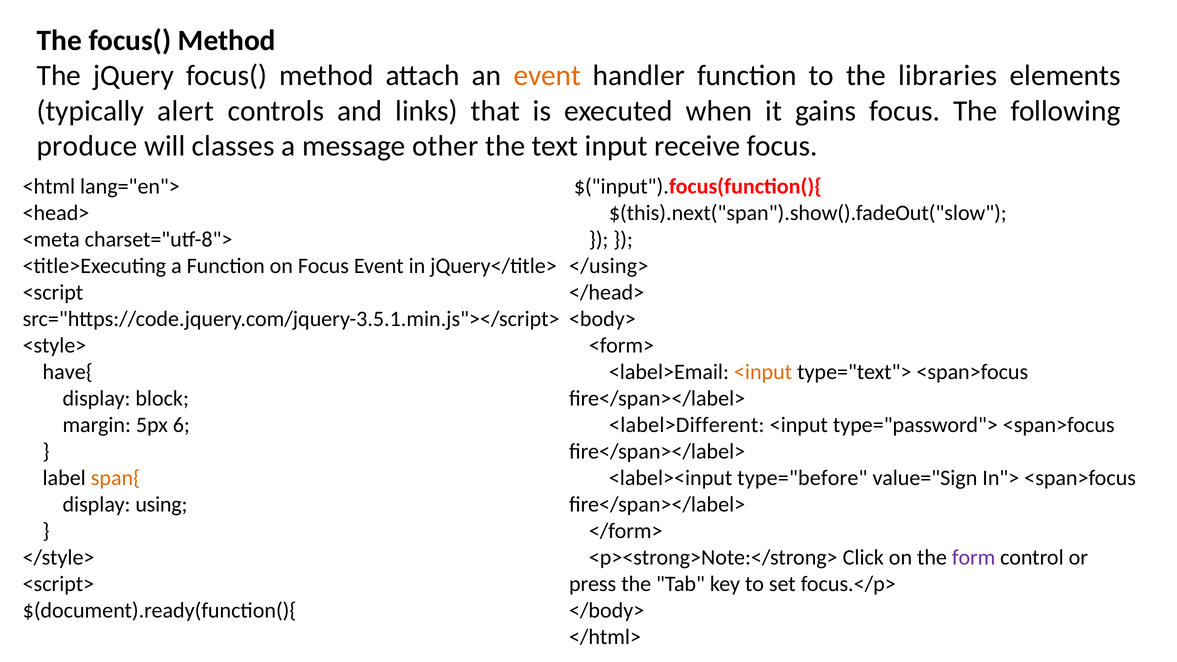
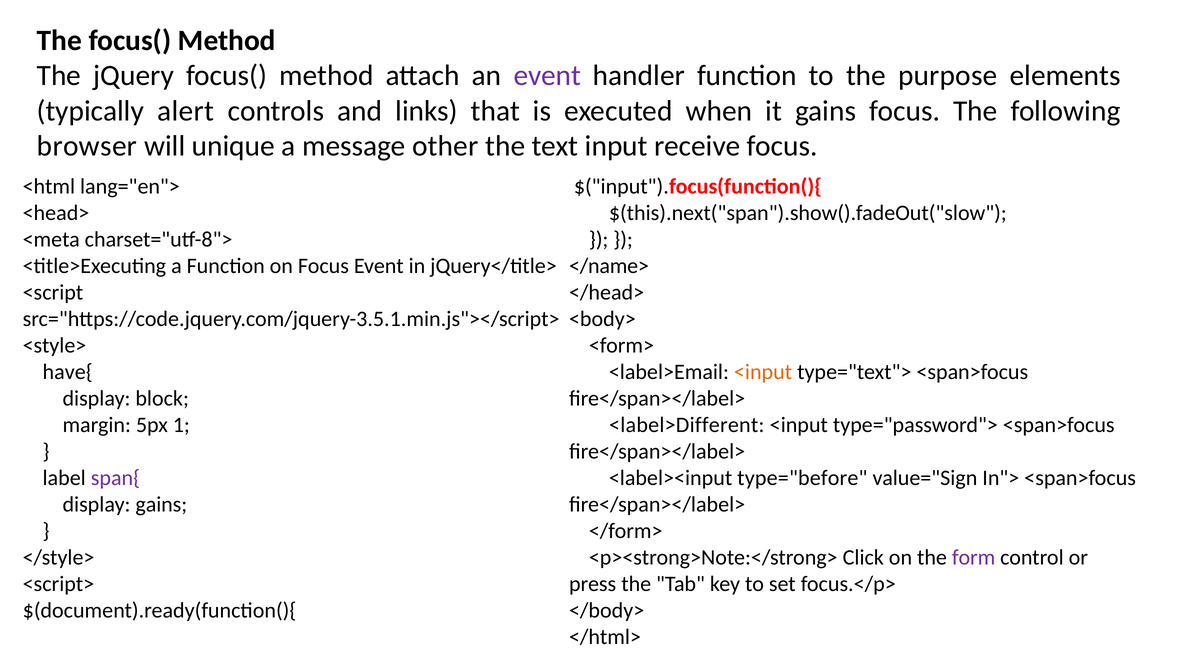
event colour: orange -> purple (547, 76)
libraries: libraries -> purpose (948, 76)
produce: produce -> browser (87, 146)
classes: classes -> unique (233, 146)
</using>: </using> -> </name> (609, 266)
6: 6 -> 1 (181, 425)
span{ colour: orange -> purple (115, 478)
display using: using -> gains (161, 504)
